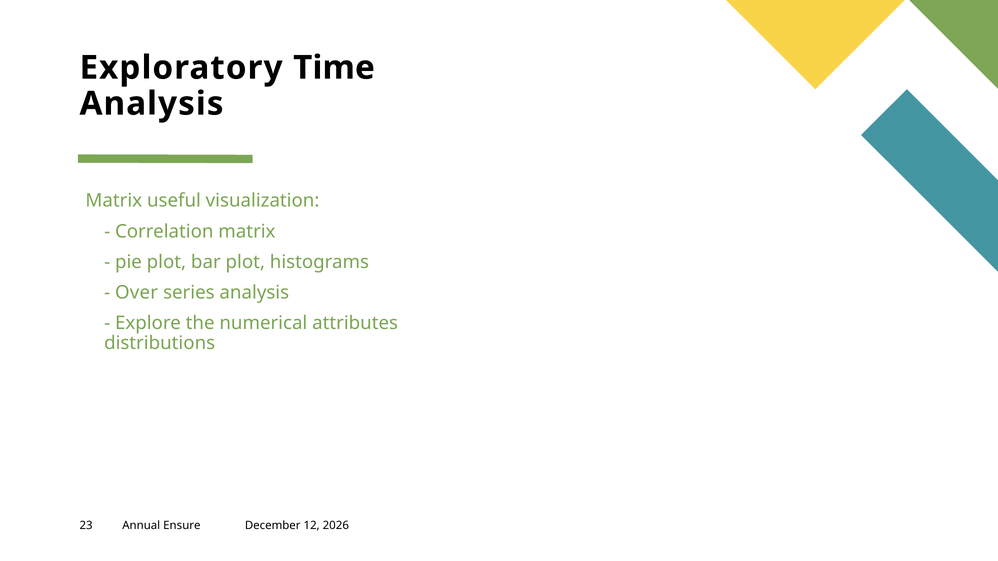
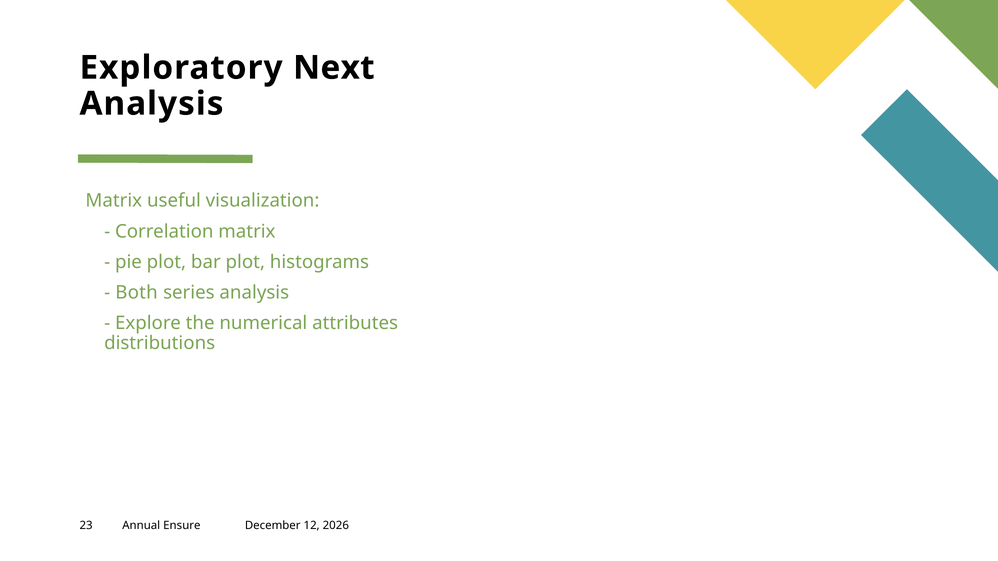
Time: Time -> Next (334, 68)
Over: Over -> Both (137, 293)
